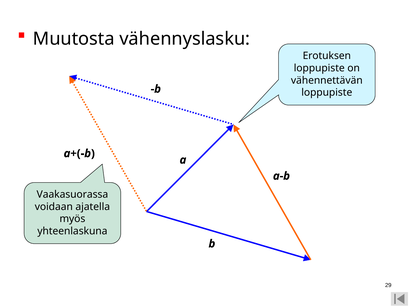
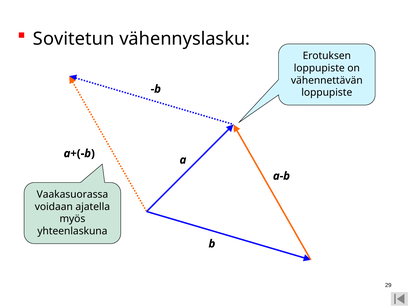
Muutosta: Muutosta -> Sovitetun (74, 39)
